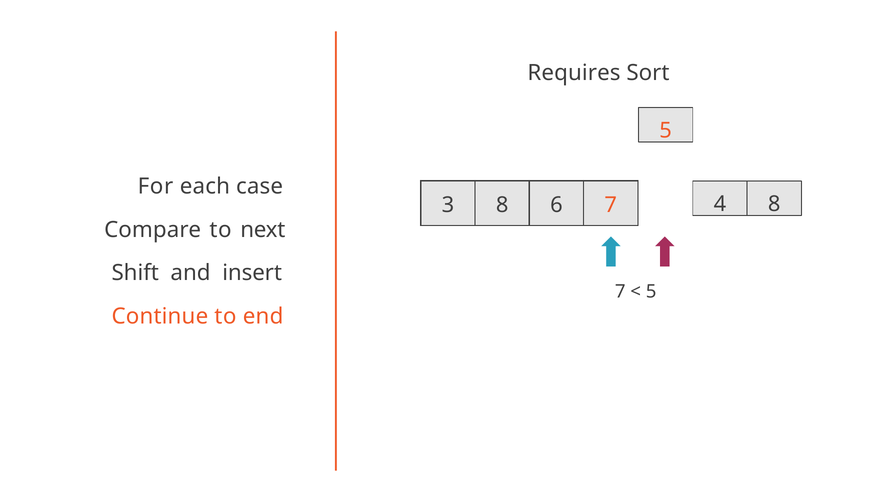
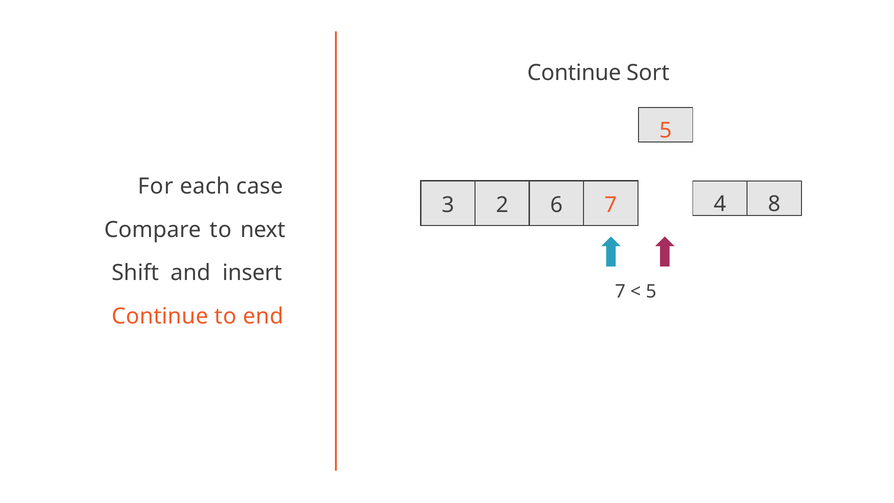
Requires: Requires -> Continue (574, 73)
3 8: 8 -> 2 (502, 205)
